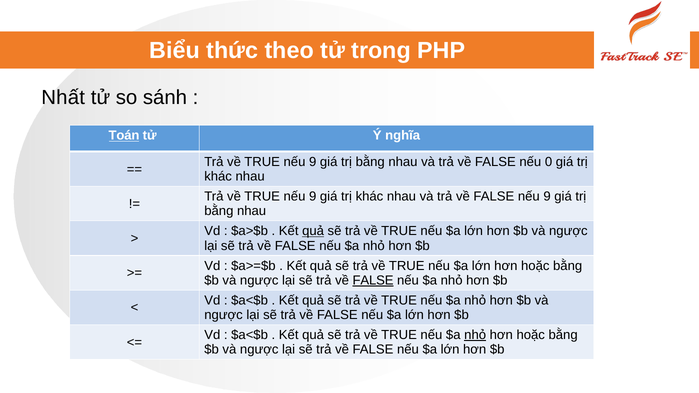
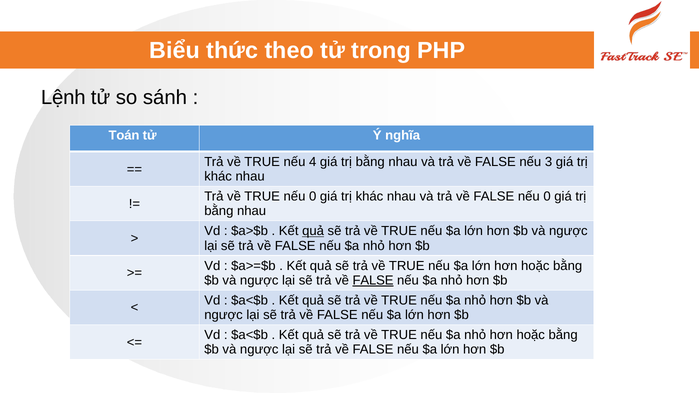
Nhất: Nhất -> Lệnh (63, 98)
Toán underline: present -> none (124, 136)
9: 9 -> 4 (313, 162)
0: 0 -> 3 (549, 162)
9: 9 -> 0 (313, 197)
FALSE nếu 9: 9 -> 0 (547, 197)
nhỏ underline: present -> none (475, 335)
